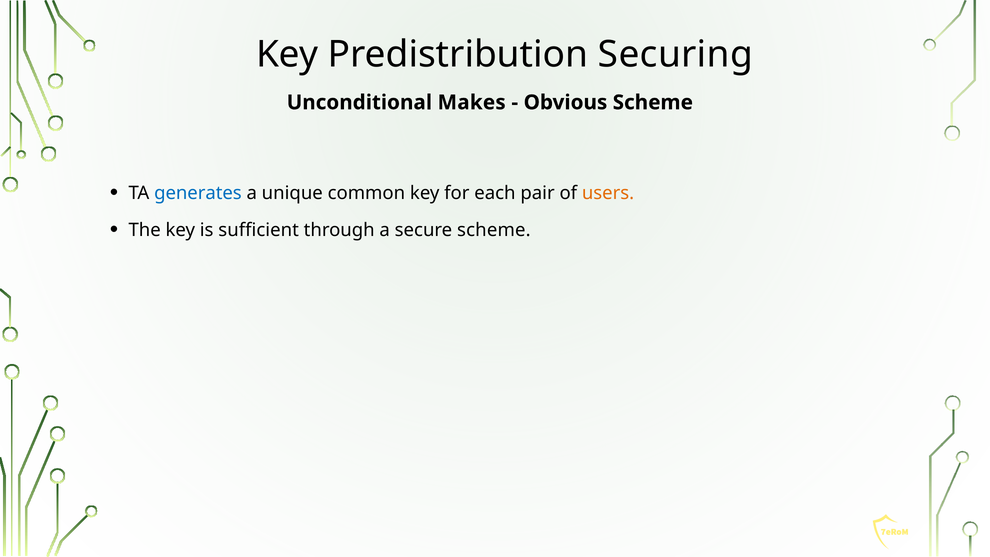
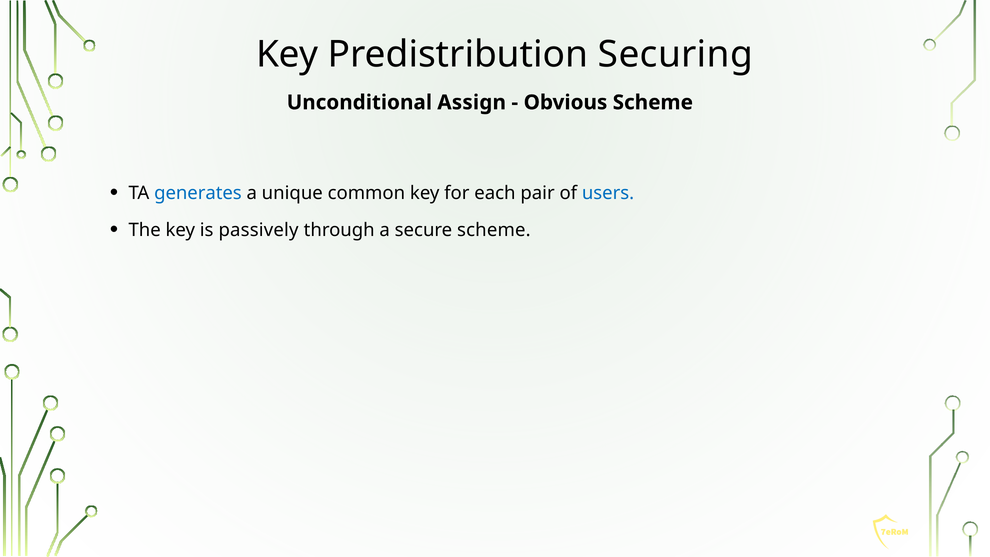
Makes: Makes -> Assign (472, 102)
users colour: orange -> blue (608, 193)
sufficient: sufficient -> passively (259, 230)
